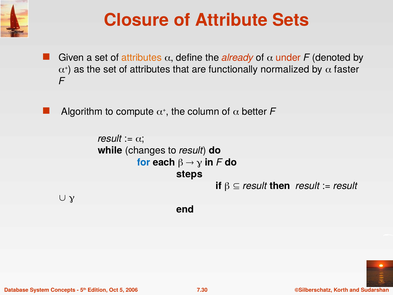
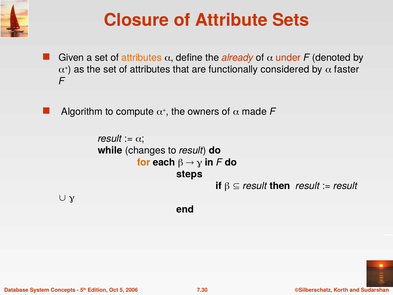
normalized: normalized -> considered (285, 69)
column: column -> owners (203, 112)
better: better -> made (254, 112)
for colour: blue -> orange (144, 162)
